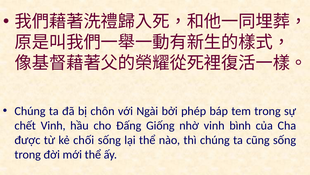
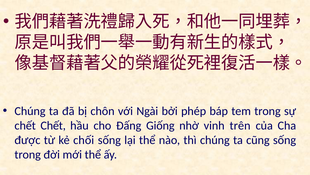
chết Vinh: Vinh -> Chết (53, 125)
bình: bình -> trên (240, 125)
